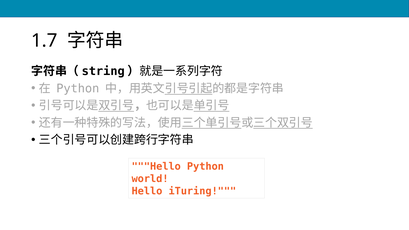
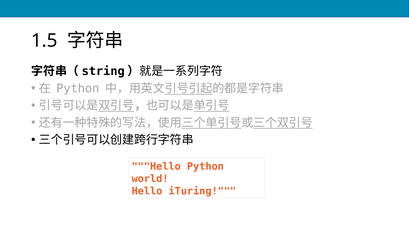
1.7: 1.7 -> 1.5 (44, 41)
